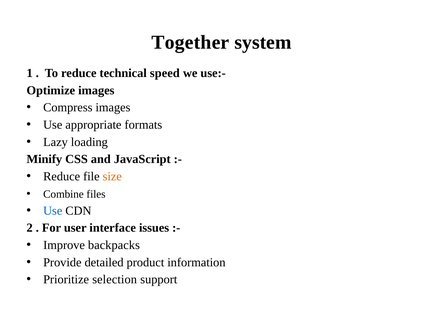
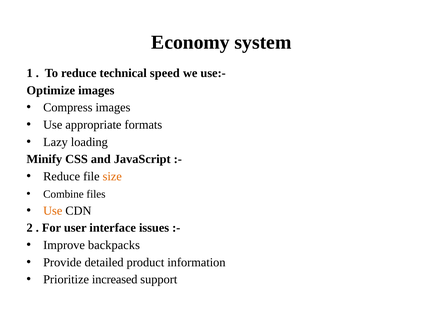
Together: Together -> Economy (191, 42)
Use colour: blue -> orange (53, 211)
selection: selection -> increased (115, 280)
